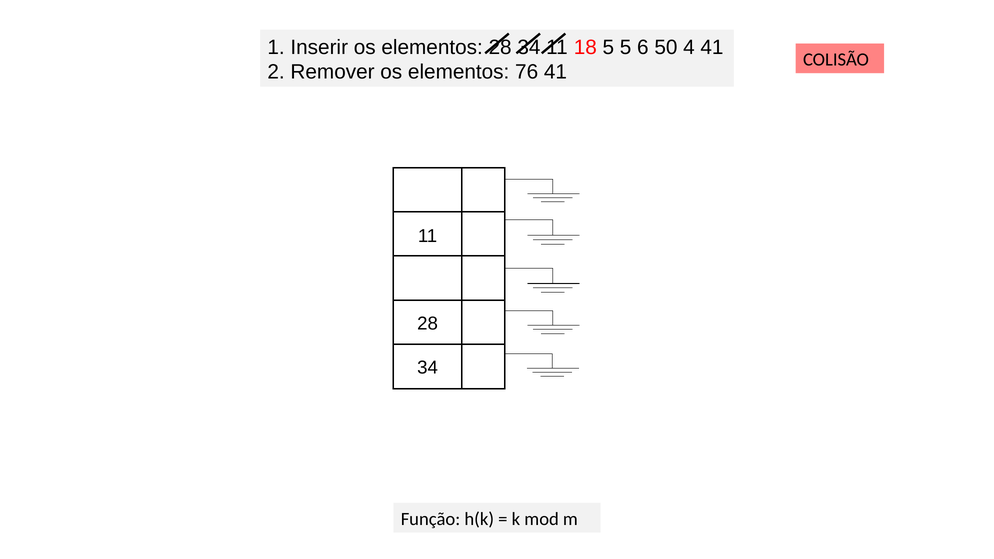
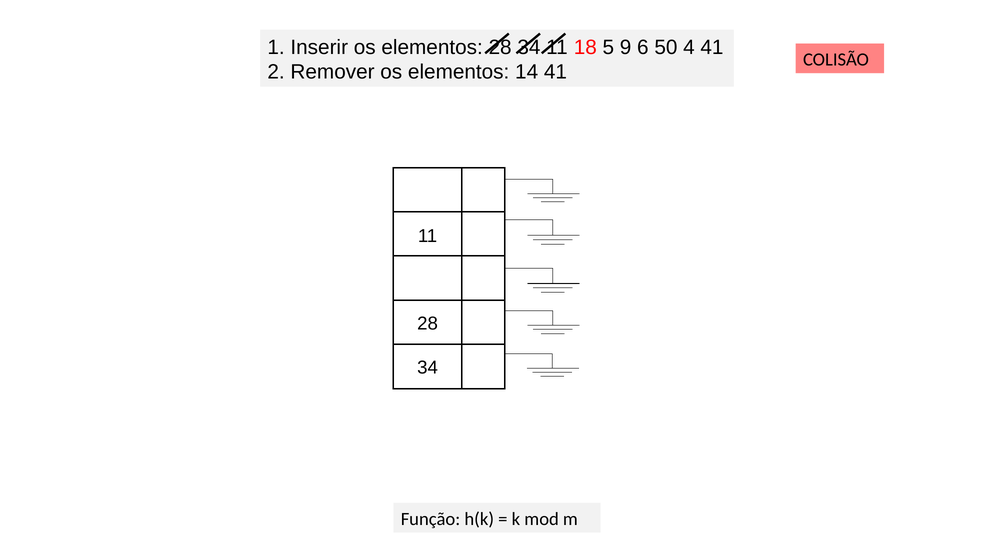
5 5: 5 -> 9 (626, 47)
76: 76 -> 14 (527, 72)
